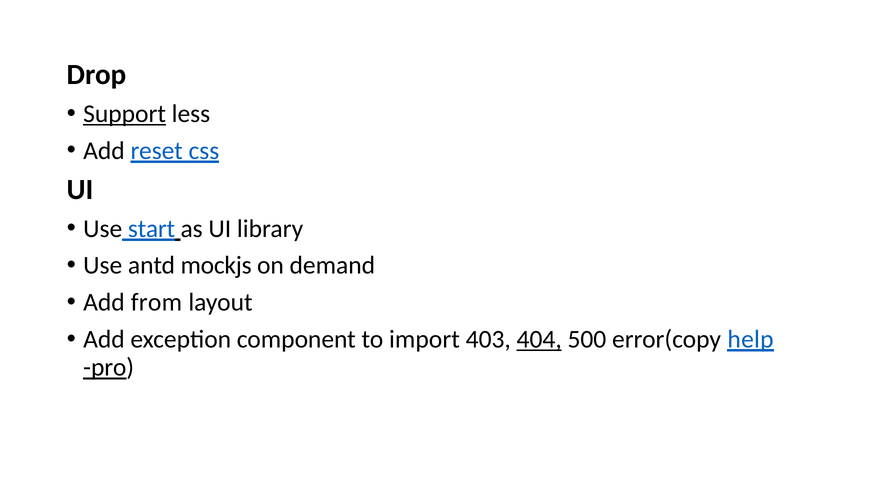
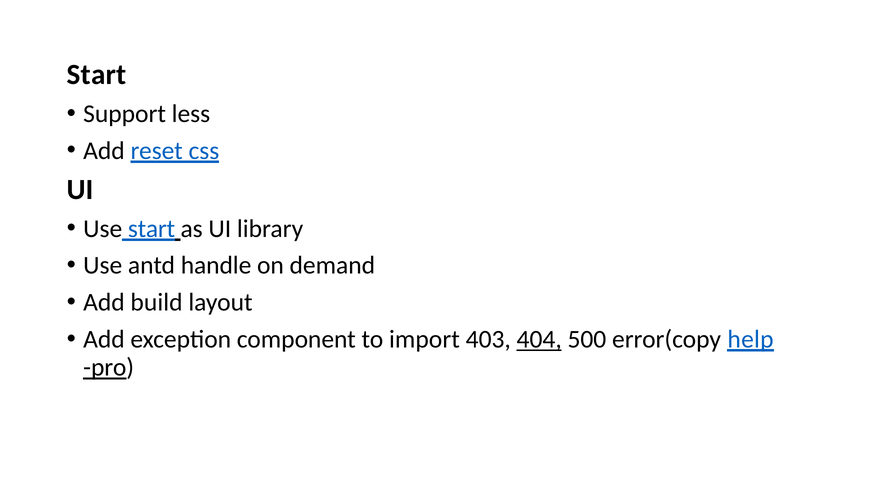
Drop: Drop -> Start (96, 75)
Support underline: present -> none (125, 114)
mockjs: mockjs -> handle (216, 265)
from: from -> build (157, 302)
